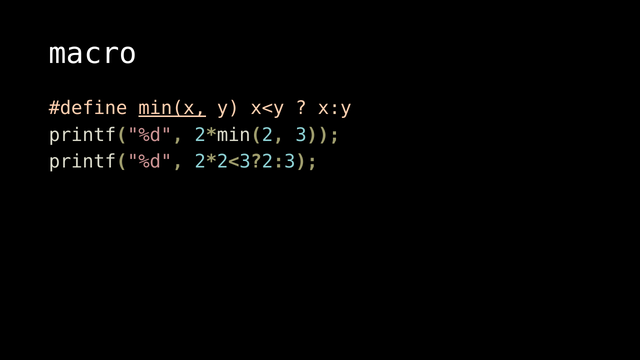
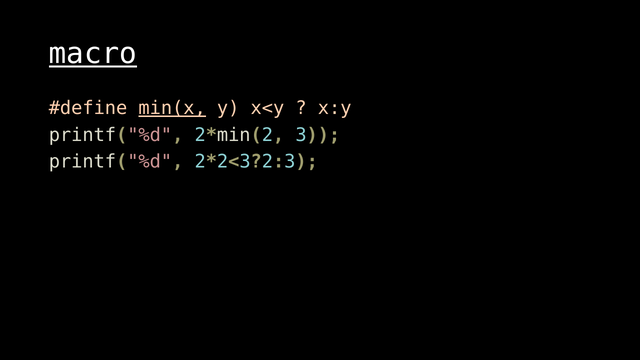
macro underline: none -> present (93, 54)
